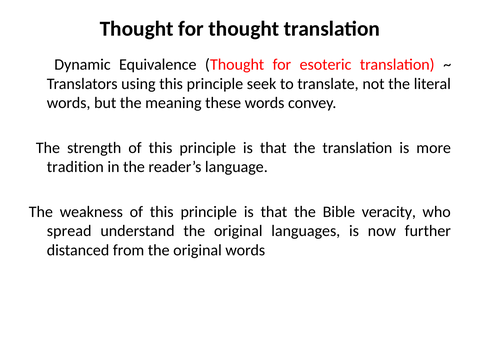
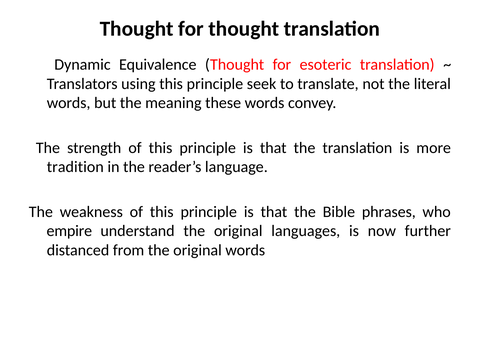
veracity: veracity -> phrases (389, 212)
spread: spread -> empire (69, 231)
